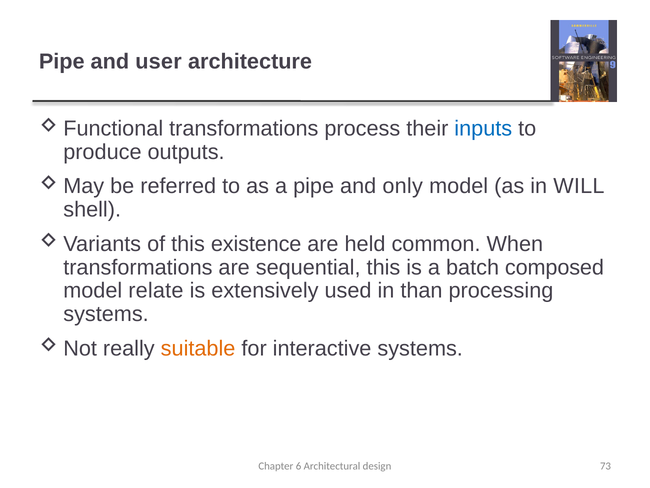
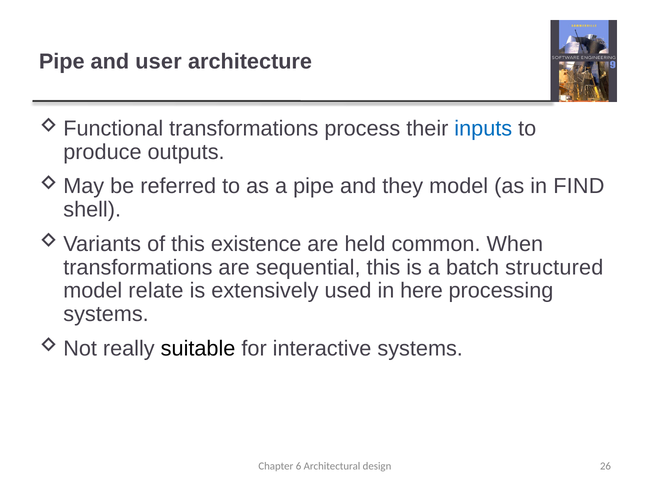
only: only -> they (403, 186)
WILL: WILL -> FIND (579, 186)
composed: composed -> structured (554, 267)
than: than -> here (422, 291)
suitable colour: orange -> black (198, 348)
73: 73 -> 26 (606, 465)
